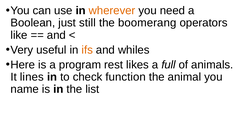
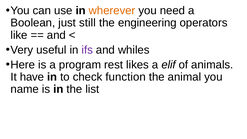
boomerang: boomerang -> engineering (147, 23)
ifs colour: orange -> purple (87, 50)
full: full -> elif (169, 65)
lines: lines -> have (32, 77)
